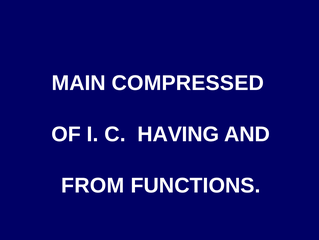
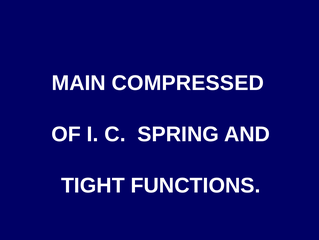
HAVING: HAVING -> SPRING (178, 134)
FROM: FROM -> TIGHT (93, 185)
